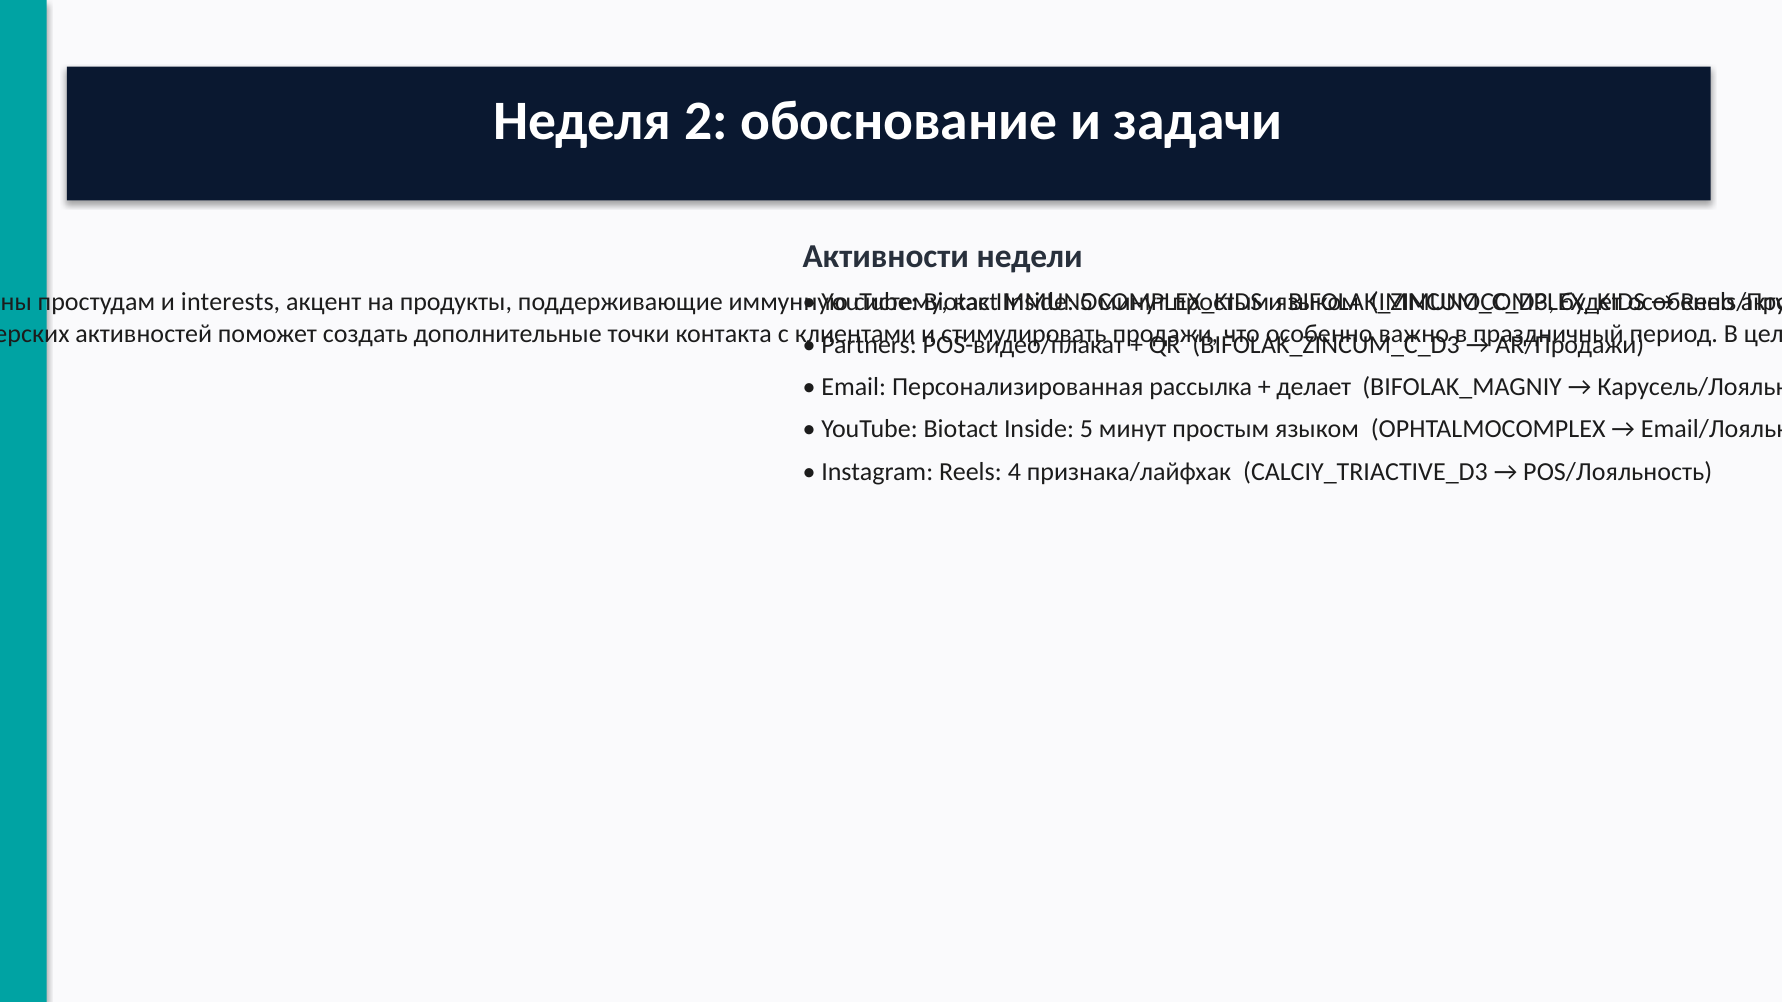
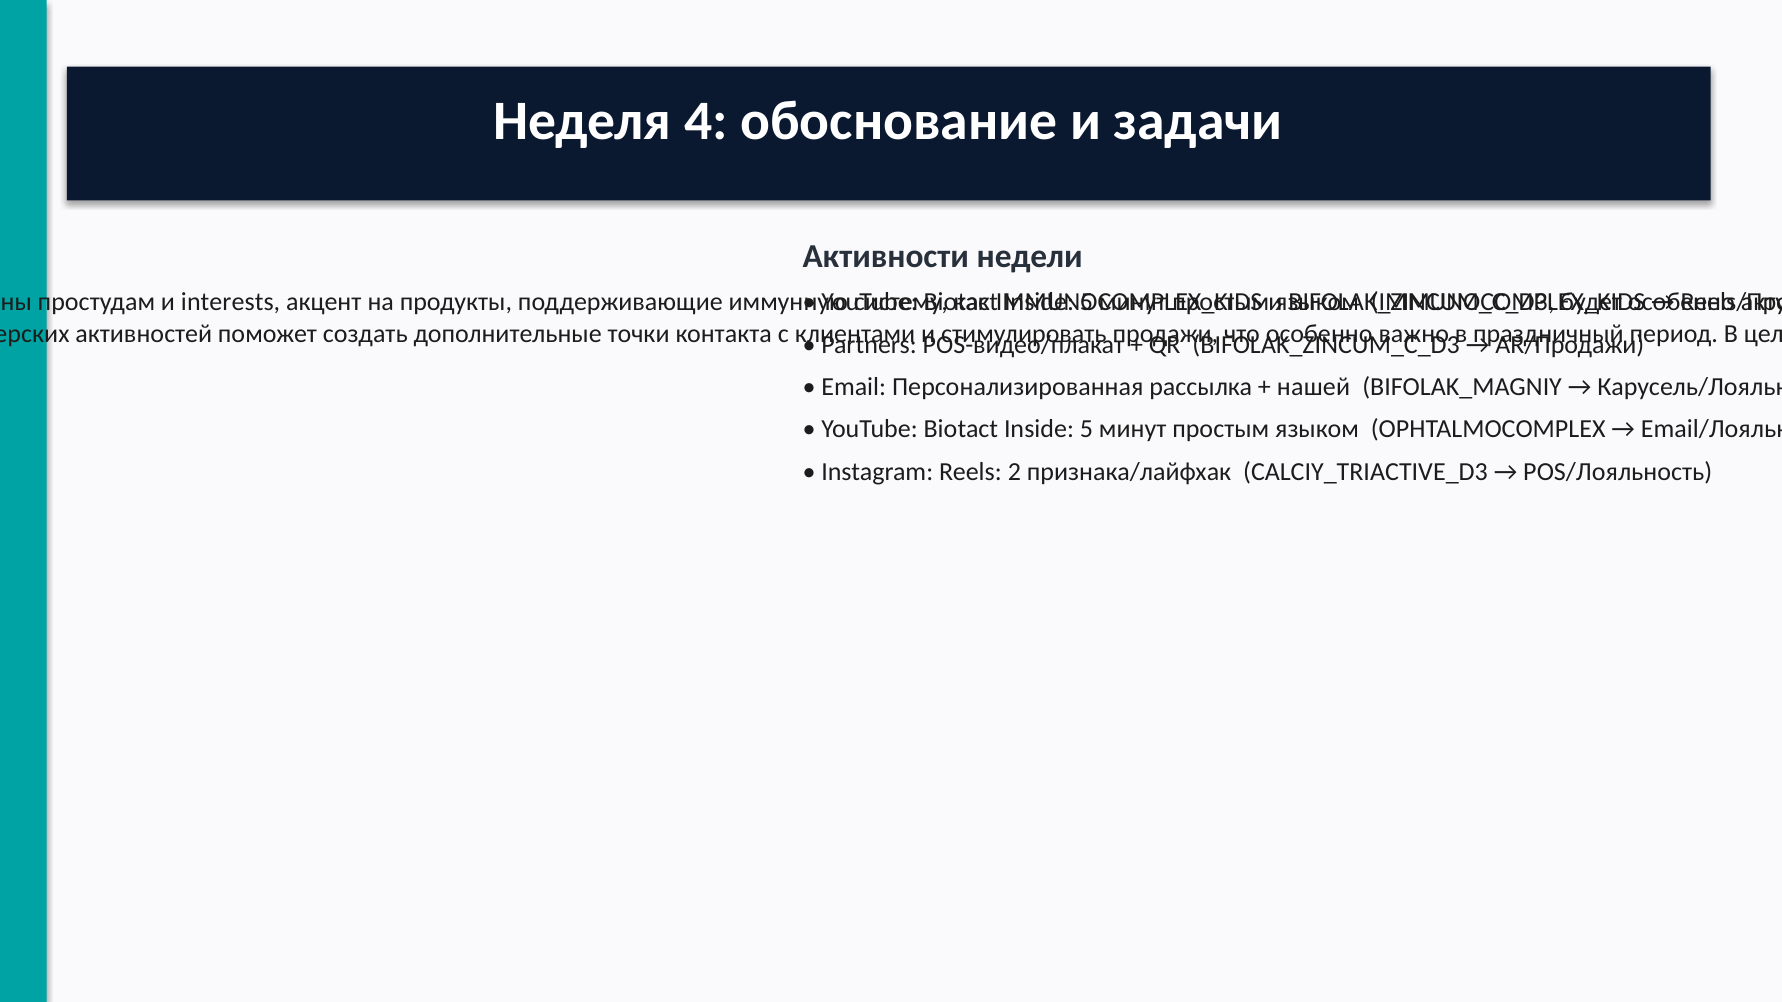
2: 2 -> 4 (706, 121)
делает: делает -> нашей (1314, 387)
4: 4 -> 2 (1014, 472)
